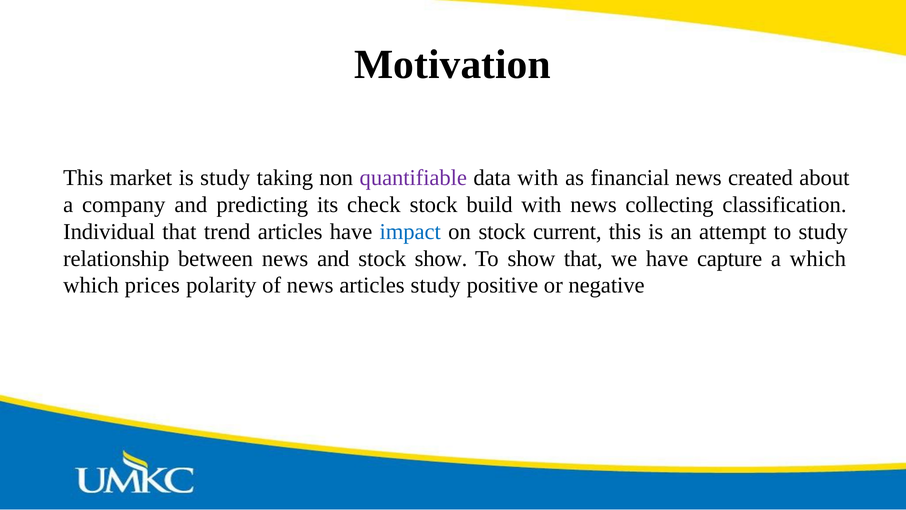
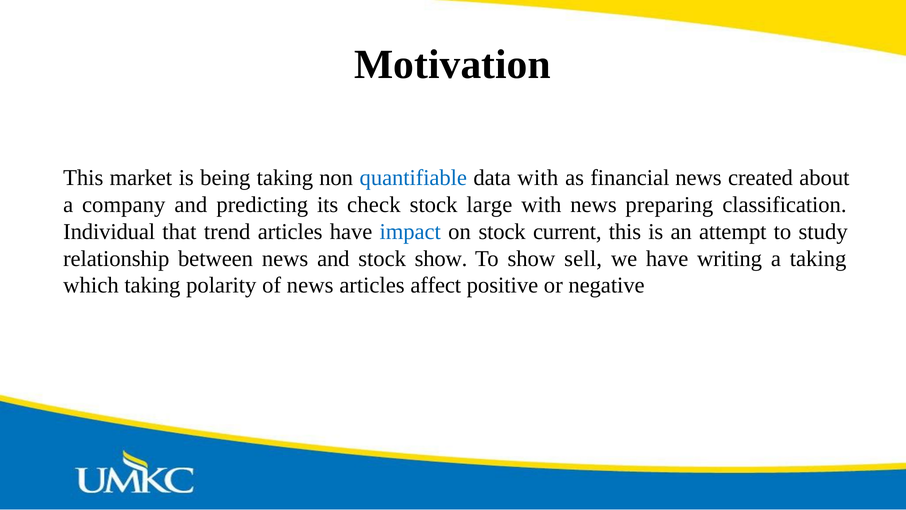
is study: study -> being (225, 178)
quantifiable colour: purple -> blue (413, 178)
build: build -> large (489, 205)
collecting: collecting -> preparing (669, 205)
show that: that -> sell (583, 259)
capture: capture -> writing (730, 259)
a which: which -> taking (818, 259)
which prices: prices -> taking (152, 286)
articles study: study -> affect (436, 286)
